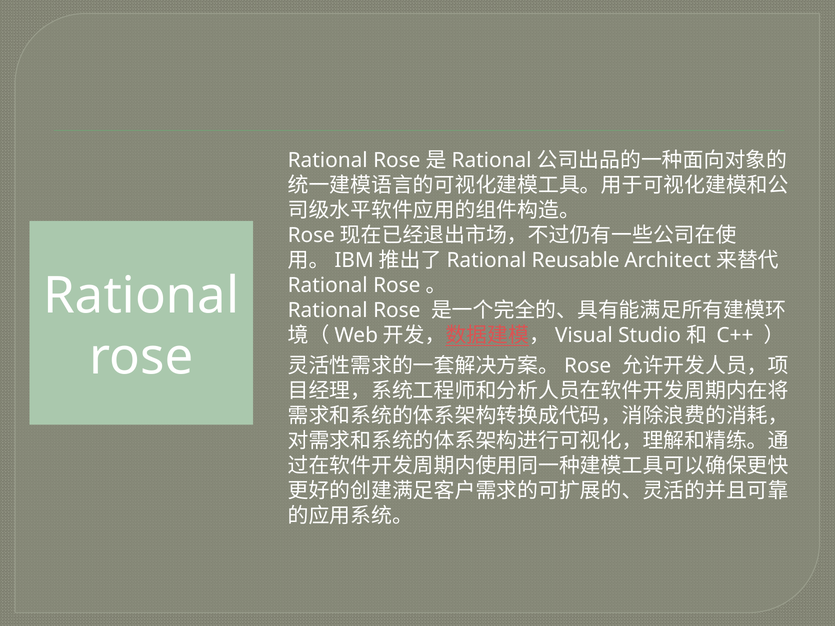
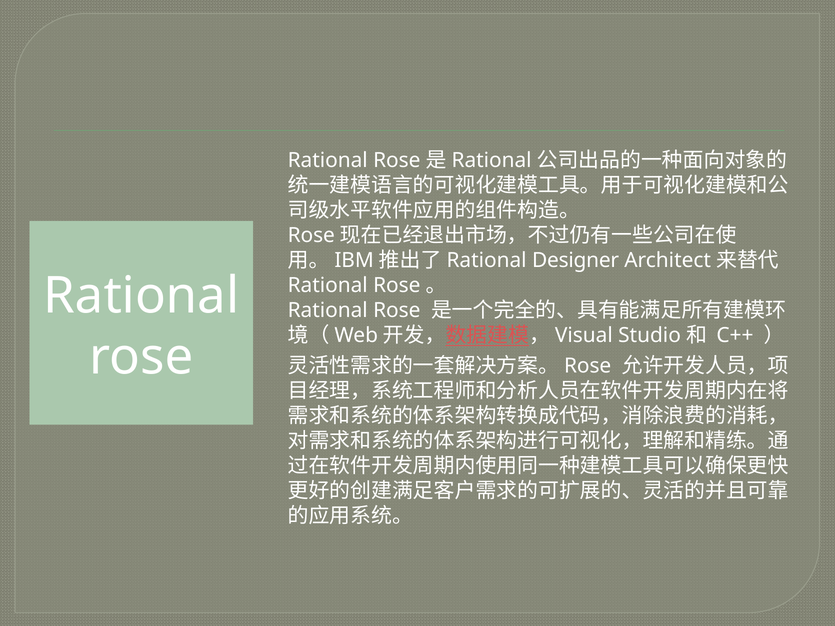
Reusable: Reusable -> Designer (576, 260)
